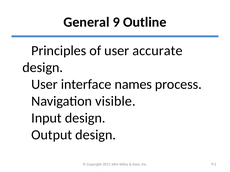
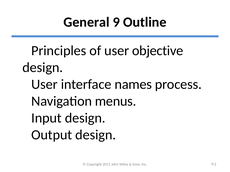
accurate: accurate -> objective (158, 51)
visible: visible -> menus (116, 101)
